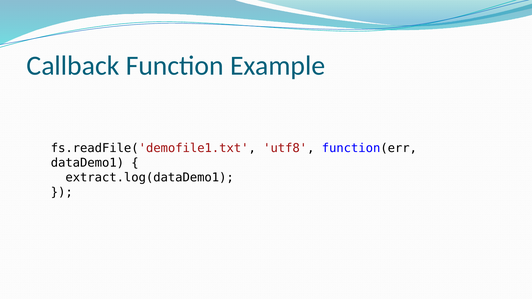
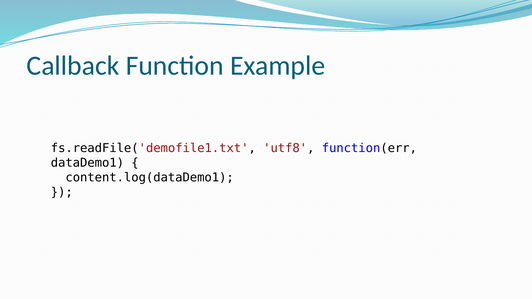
extract.log(dataDemo1: extract.log(dataDemo1 -> content.log(dataDemo1 (150, 178)
